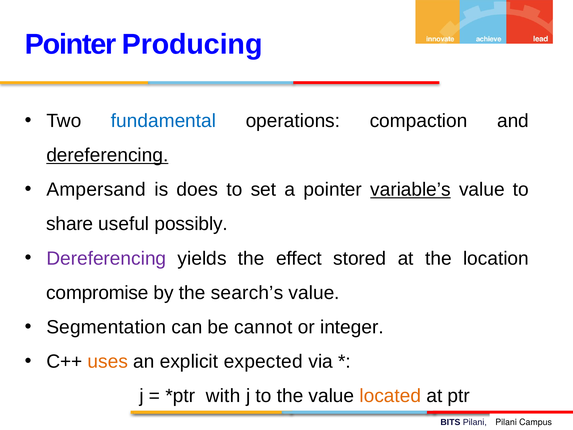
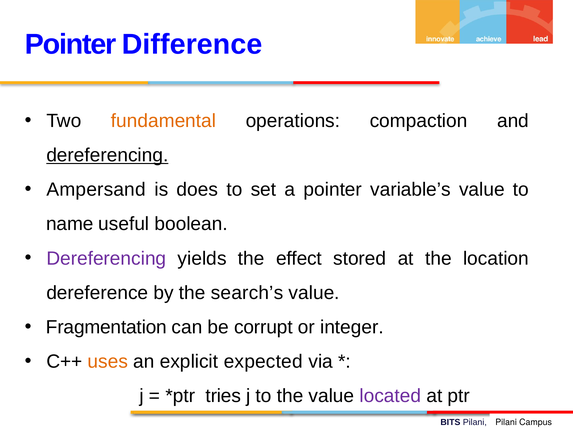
Producing: Producing -> Difference (192, 44)
fundamental colour: blue -> orange (164, 121)
variable’s underline: present -> none (410, 190)
share: share -> name (70, 224)
possibly: possibly -> boolean (191, 224)
compromise: compromise -> dereference (97, 293)
Segmentation: Segmentation -> Fragmentation (106, 327)
cannot: cannot -> corrupt (263, 327)
with: with -> tries (223, 396)
located colour: orange -> purple (390, 396)
